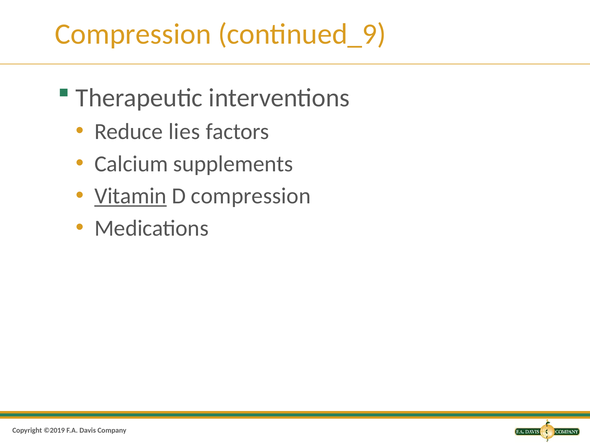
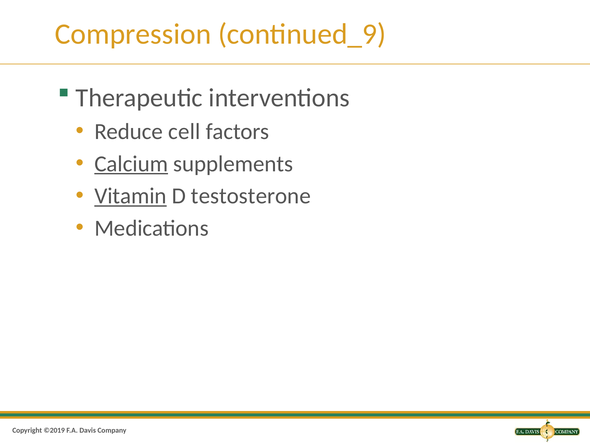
lies: lies -> cell (184, 132)
Calcium underline: none -> present (131, 164)
D compression: compression -> testosterone (251, 196)
